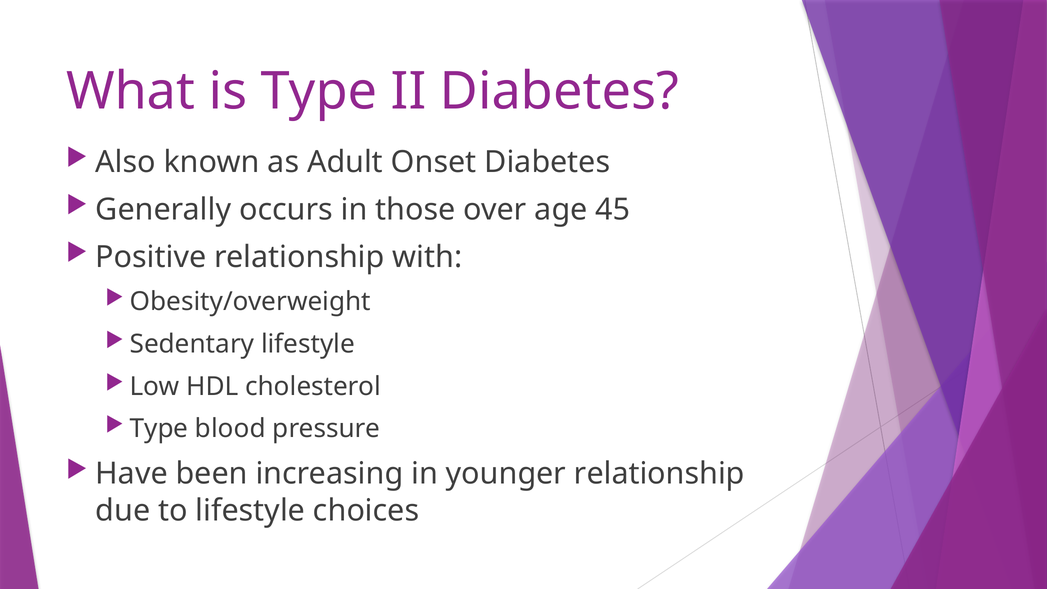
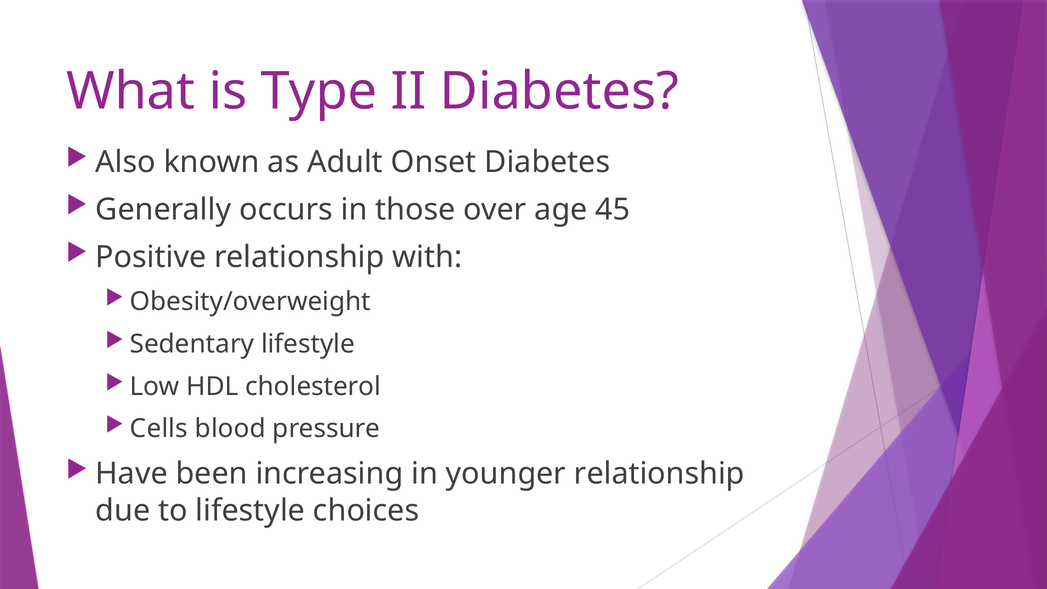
Type: Type -> Cells (159, 429)
